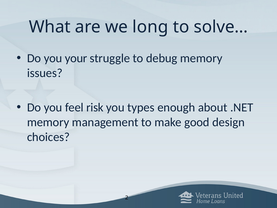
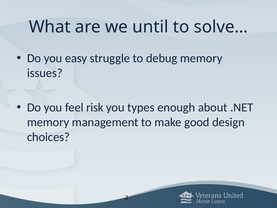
long: long -> until (150, 27)
your: your -> easy (76, 58)
